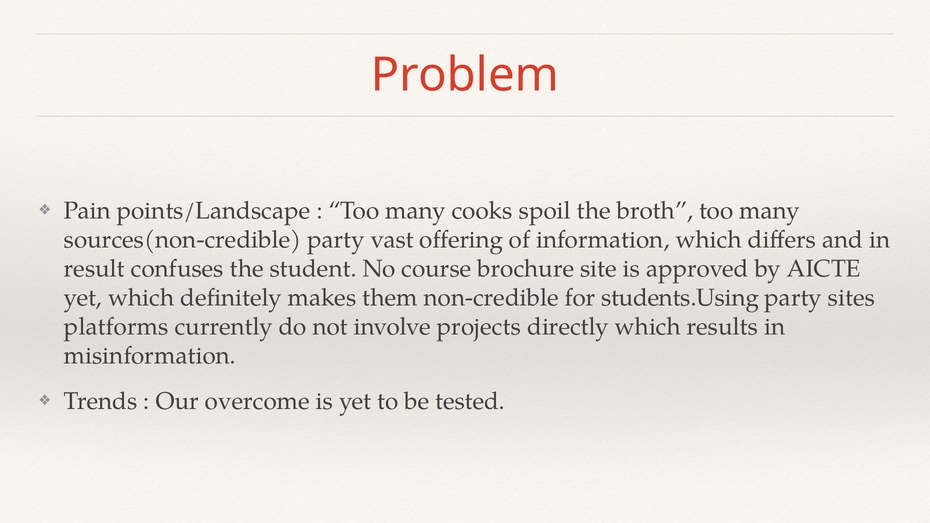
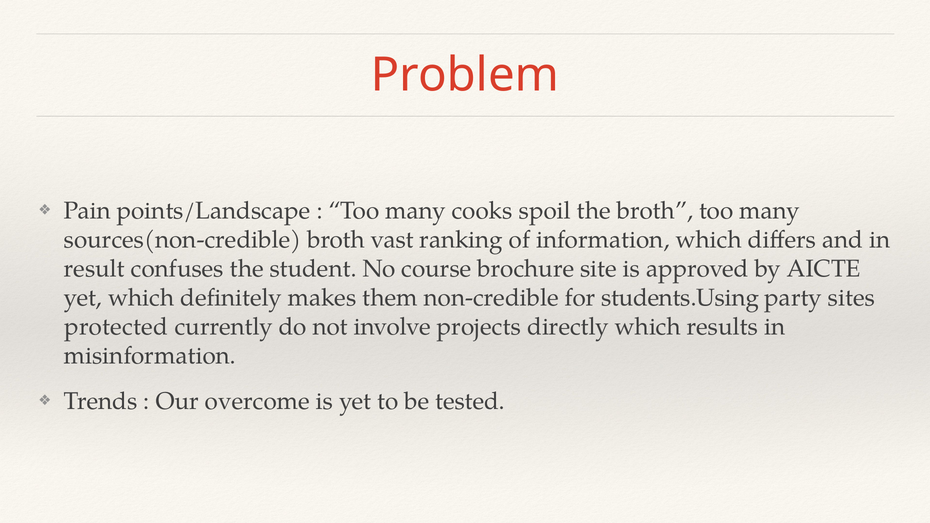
sources(non-credible party: party -> broth (336, 240)
offering: offering -> ranking (461, 240)
platforms: platforms -> protected (116, 327)
